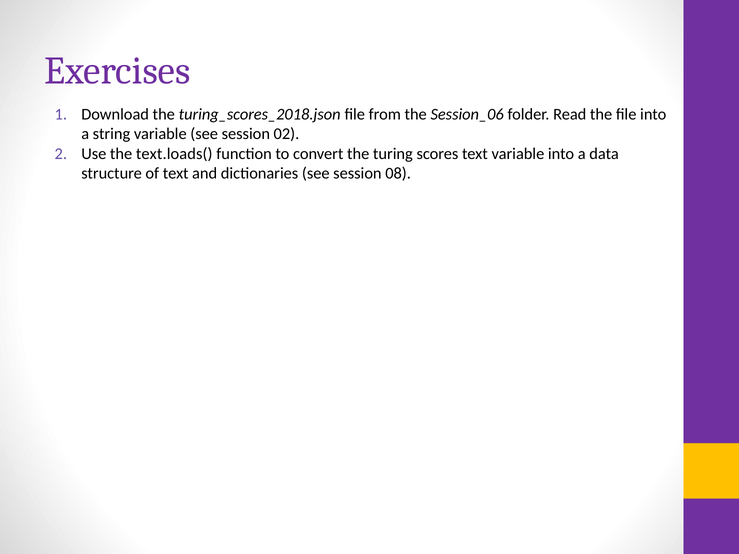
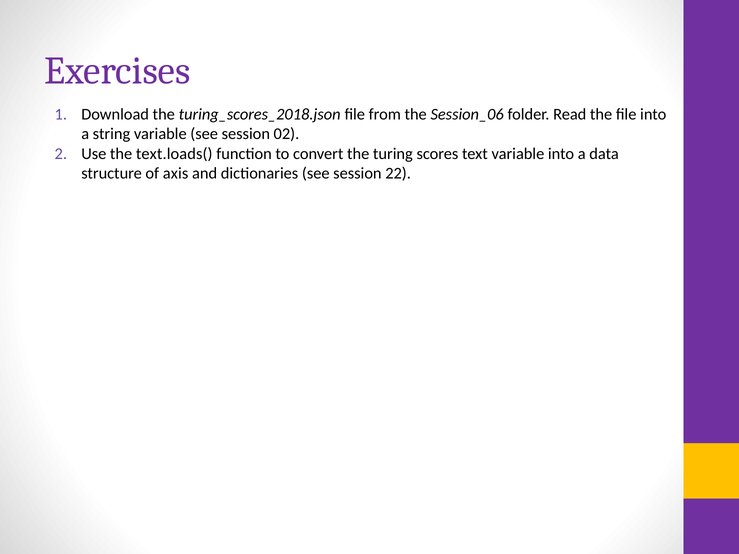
of text: text -> axis (176, 173)
08: 08 -> 22 (398, 173)
